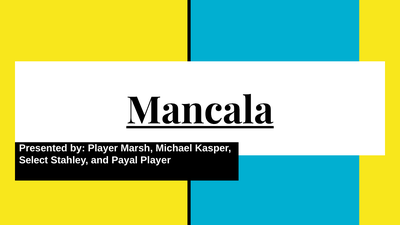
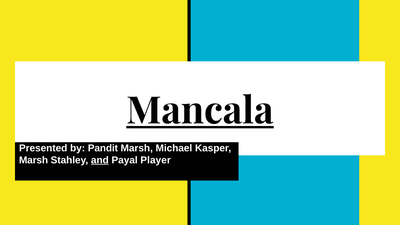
by Player: Player -> Pandit (103, 148)
Select: Select -> Marsh (34, 160)
and underline: none -> present (100, 160)
